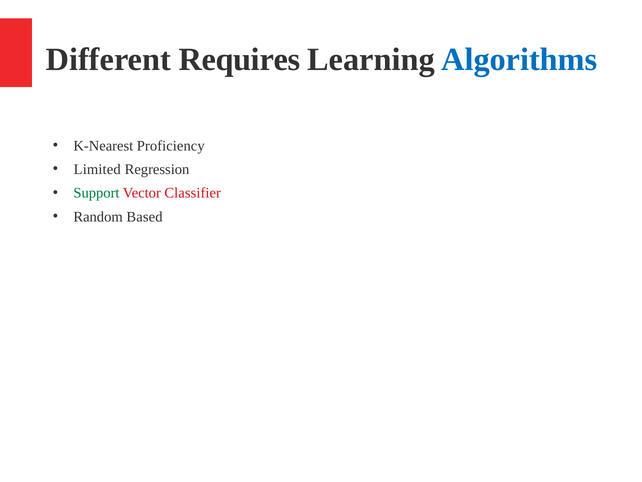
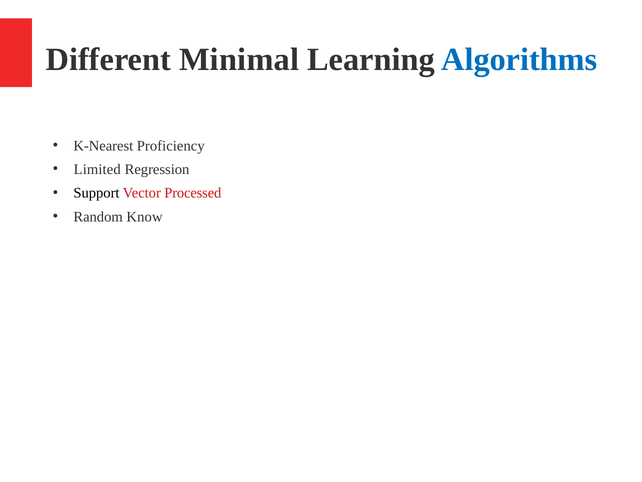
Requires: Requires -> Minimal (239, 60)
Support colour: green -> black (96, 193)
Classifier: Classifier -> Processed (193, 193)
Based: Based -> Know (145, 217)
